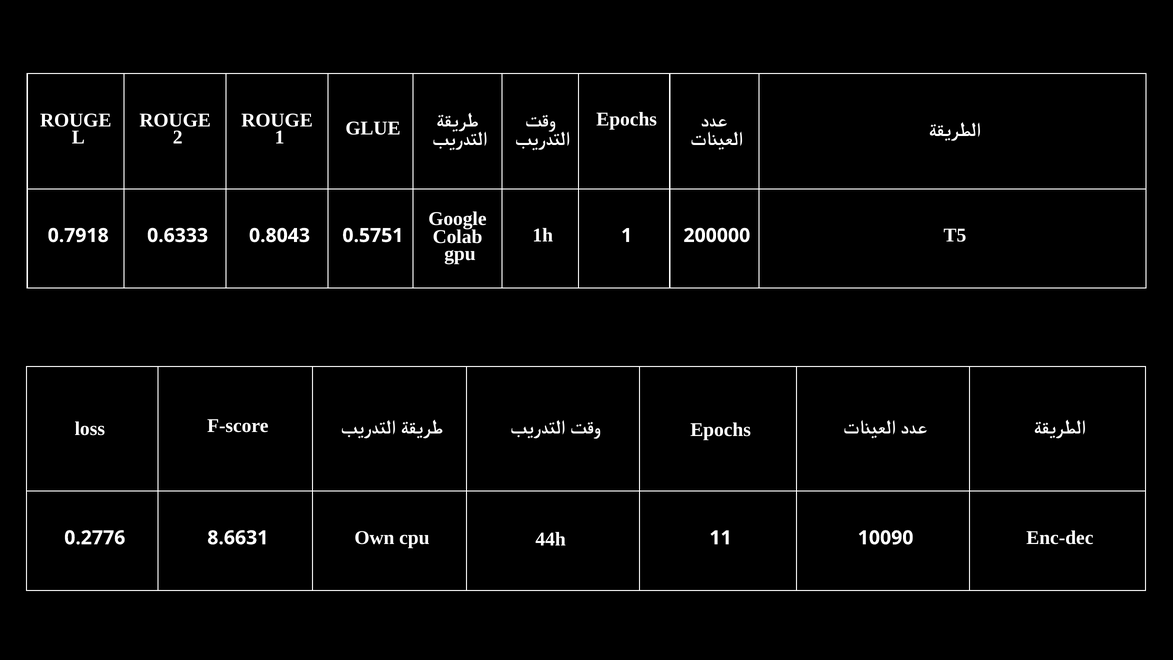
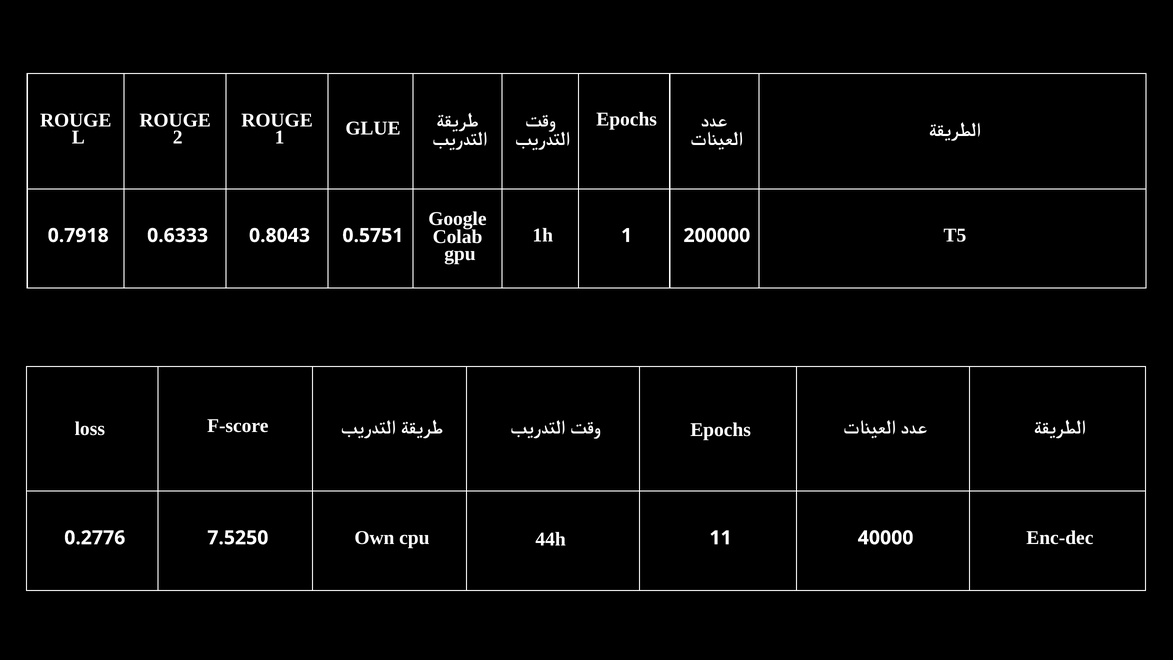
8.6631: 8.6631 -> 7.5250 (238, 538)
10090: 10090 -> 40000 (886, 538)
